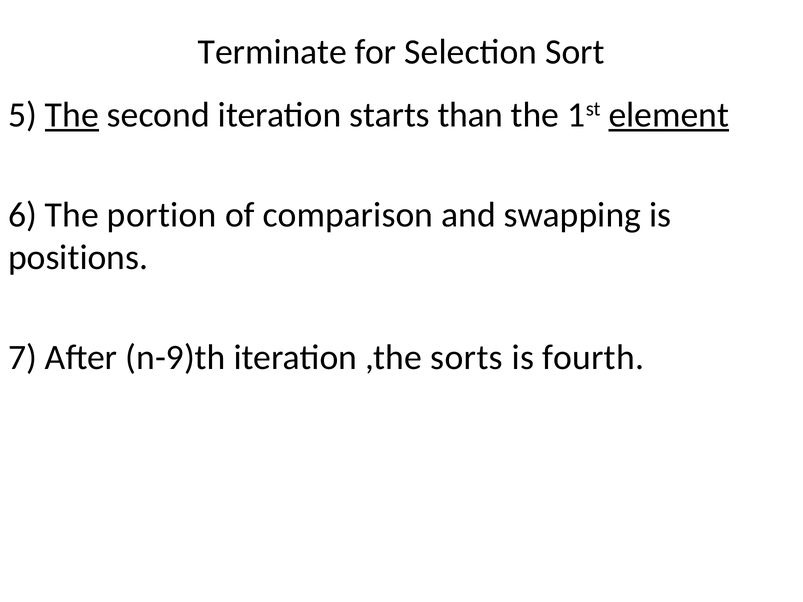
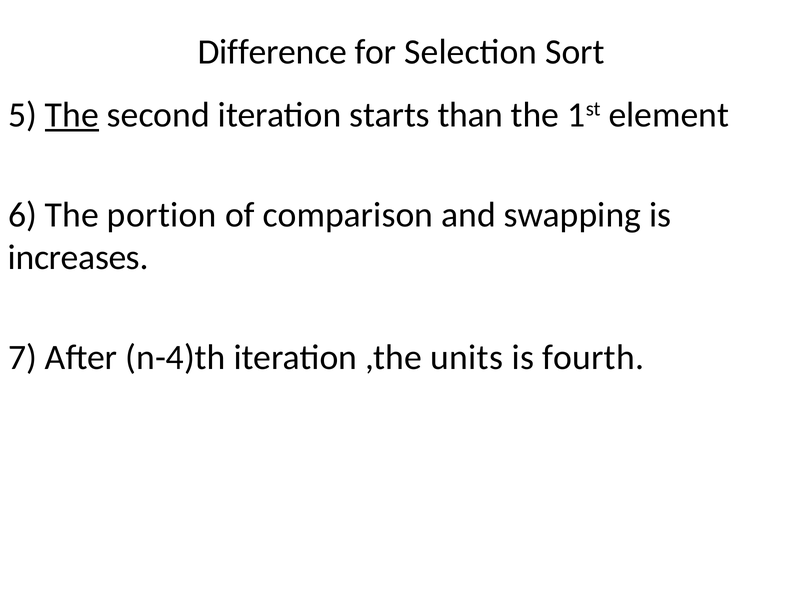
Terminate: Terminate -> Difference (272, 52)
element underline: present -> none (669, 115)
positions: positions -> increases (78, 258)
n-9)th: n-9)th -> n-4)th (175, 358)
sorts: sorts -> units (467, 358)
